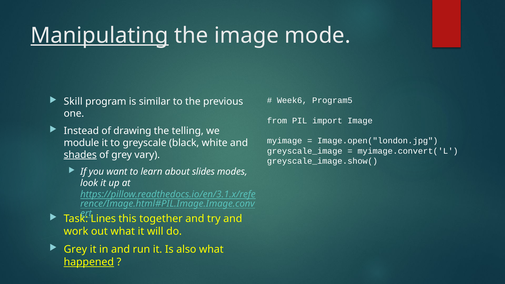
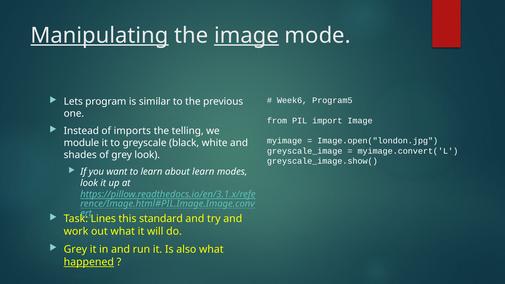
image underline: none -> present (246, 35)
Skill: Skill -> Lets (73, 102)
drawing: drawing -> imports (132, 131)
shades underline: present -> none (80, 155)
grey vary: vary -> look (147, 155)
about slides: slides -> learn (203, 172)
together: together -> standard (161, 219)
